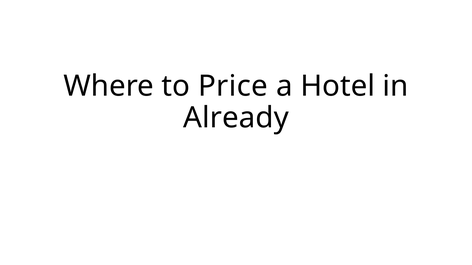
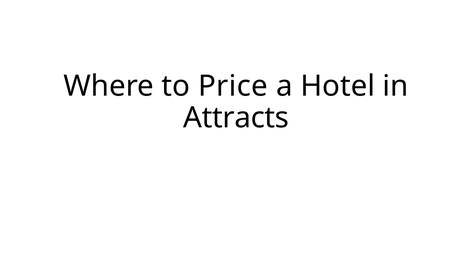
Already: Already -> Attracts (236, 118)
